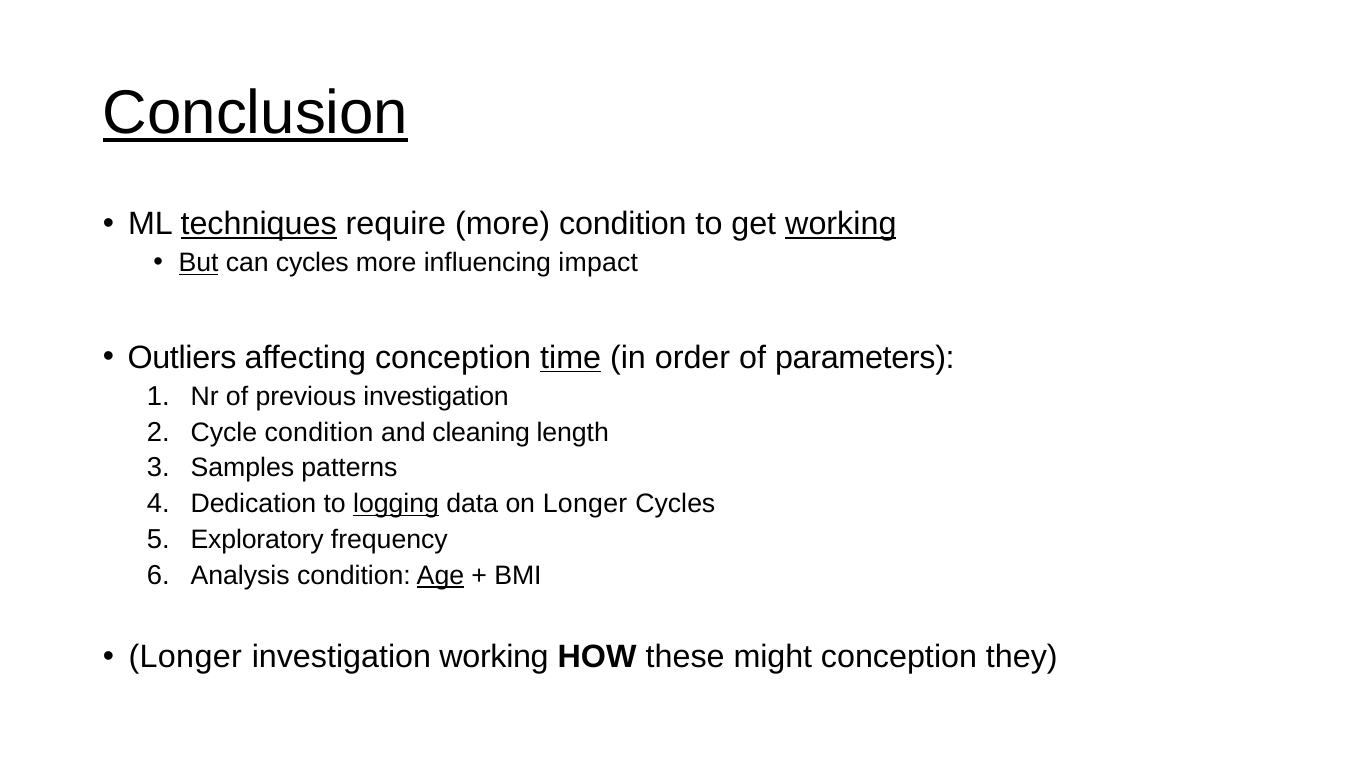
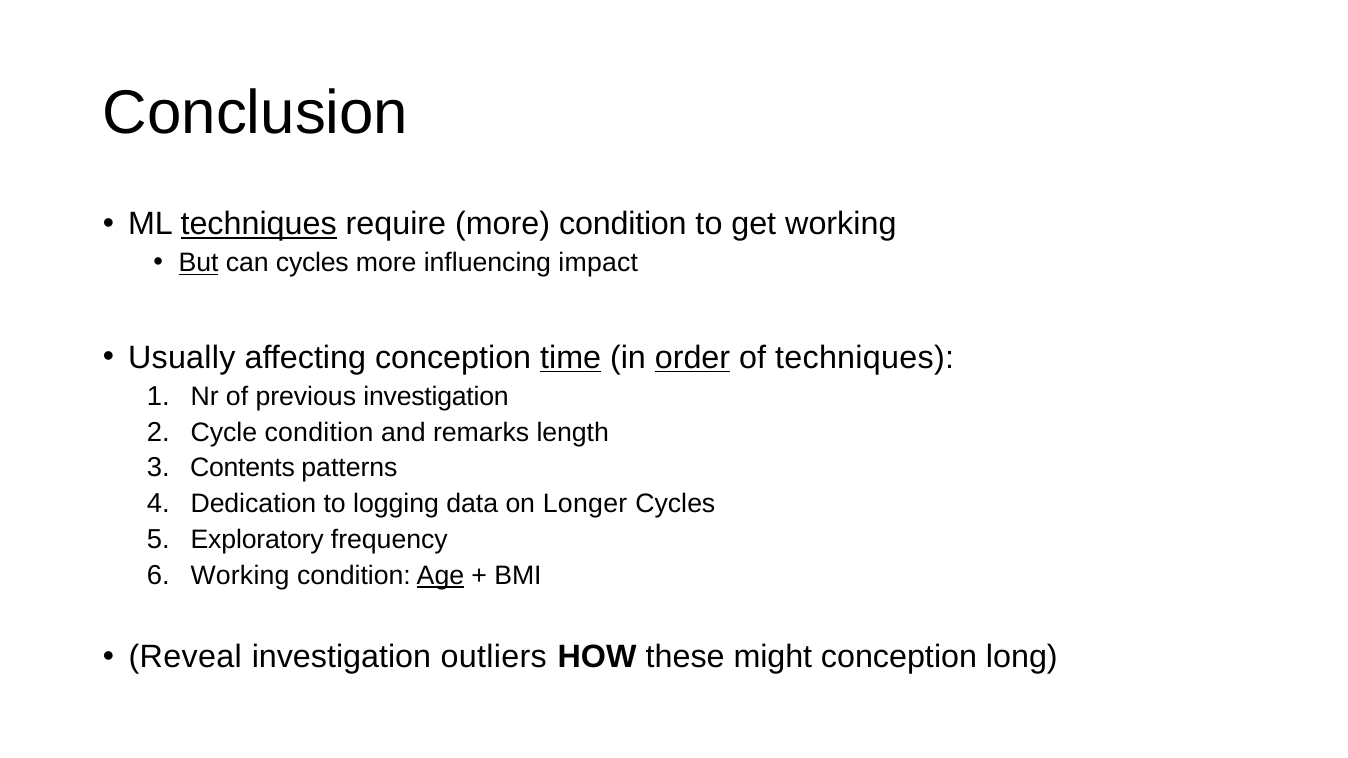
Conclusion underline: present -> none (256, 113)
working underline: present -> none (841, 224)
Outliers: Outliers -> Usually (182, 358)
order underline: none -> present (693, 358)
of parameters: parameters -> techniques (865, 358)
cleaning: cleaning -> remarks (481, 432)
Samples: Samples -> Contents (242, 468)
logging underline: present -> none (396, 504)
Analysis: Analysis -> Working (240, 576)
Longer: Longer -> Reveal (185, 657)
investigation working: working -> outliers (494, 657)
they: they -> long (1022, 657)
